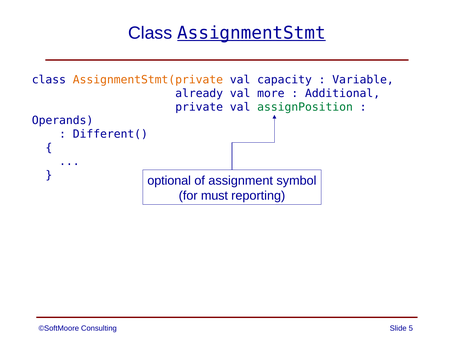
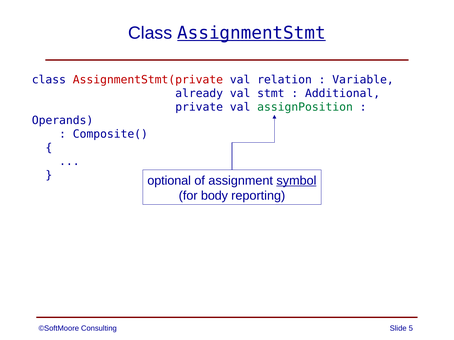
AssignmentStmt(private colour: orange -> red (148, 80)
capacity: capacity -> relation (285, 80)
more: more -> stmt (271, 93)
Different(: Different( -> Composite( (110, 134)
symbol underline: none -> present (296, 181)
must: must -> body (214, 196)
